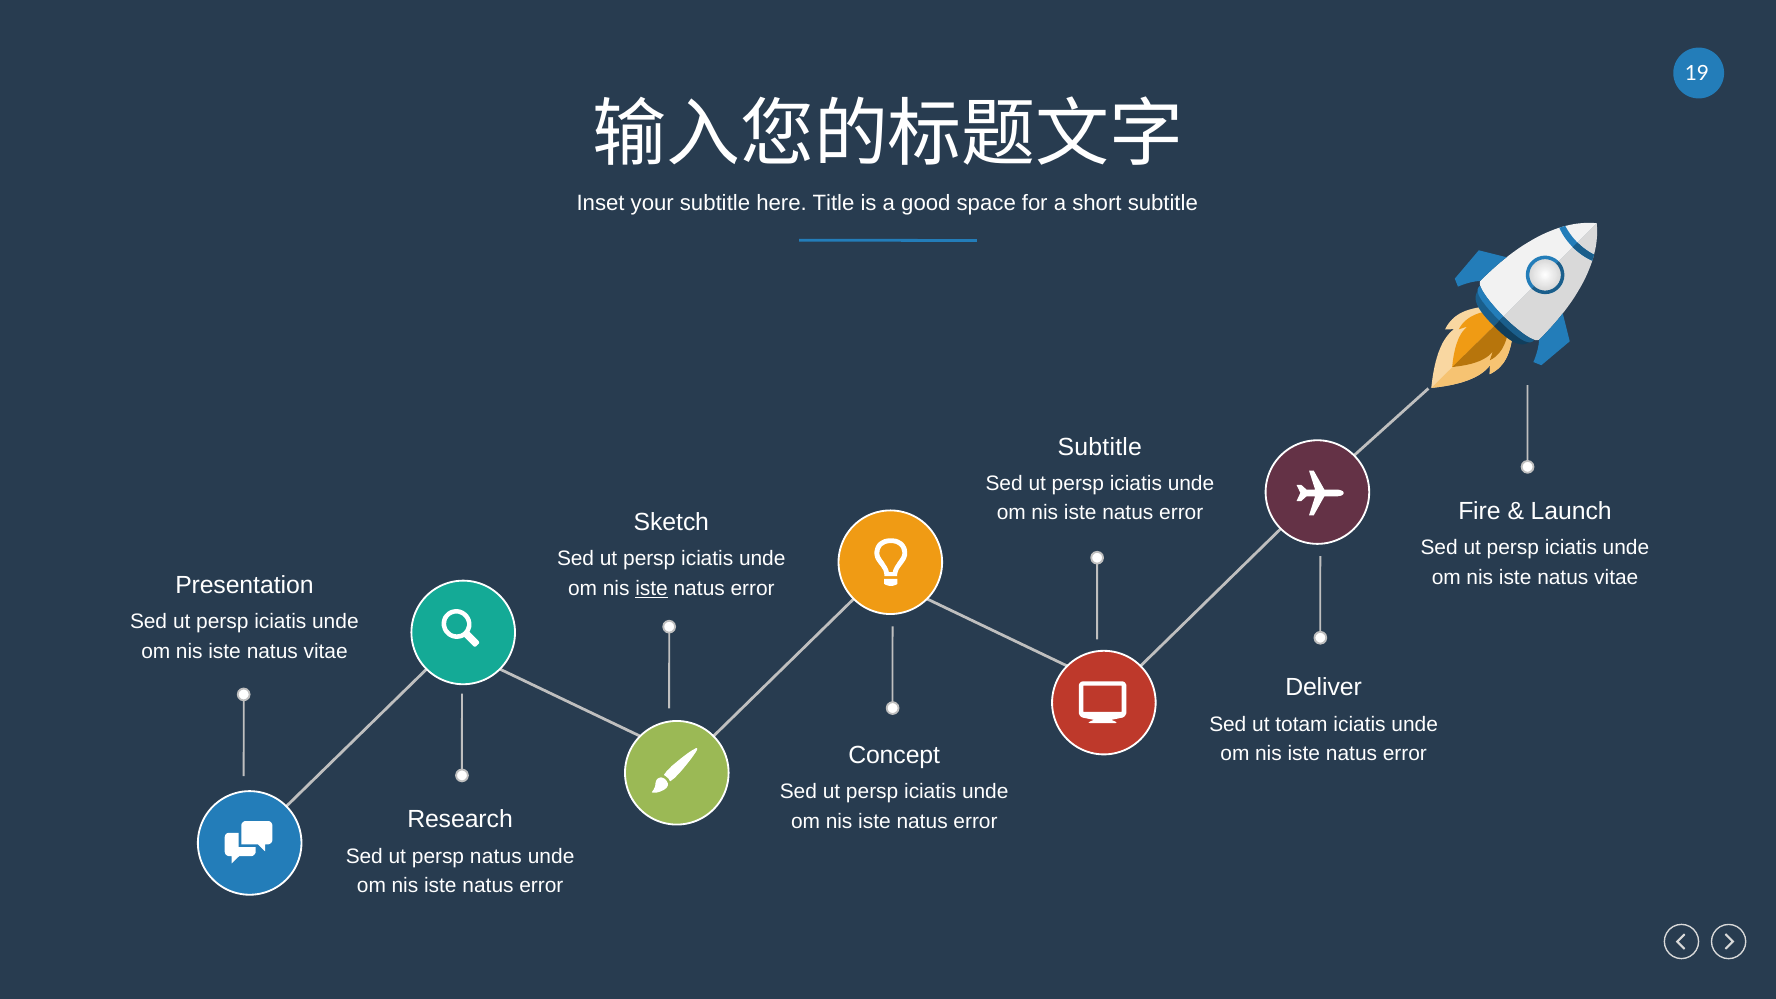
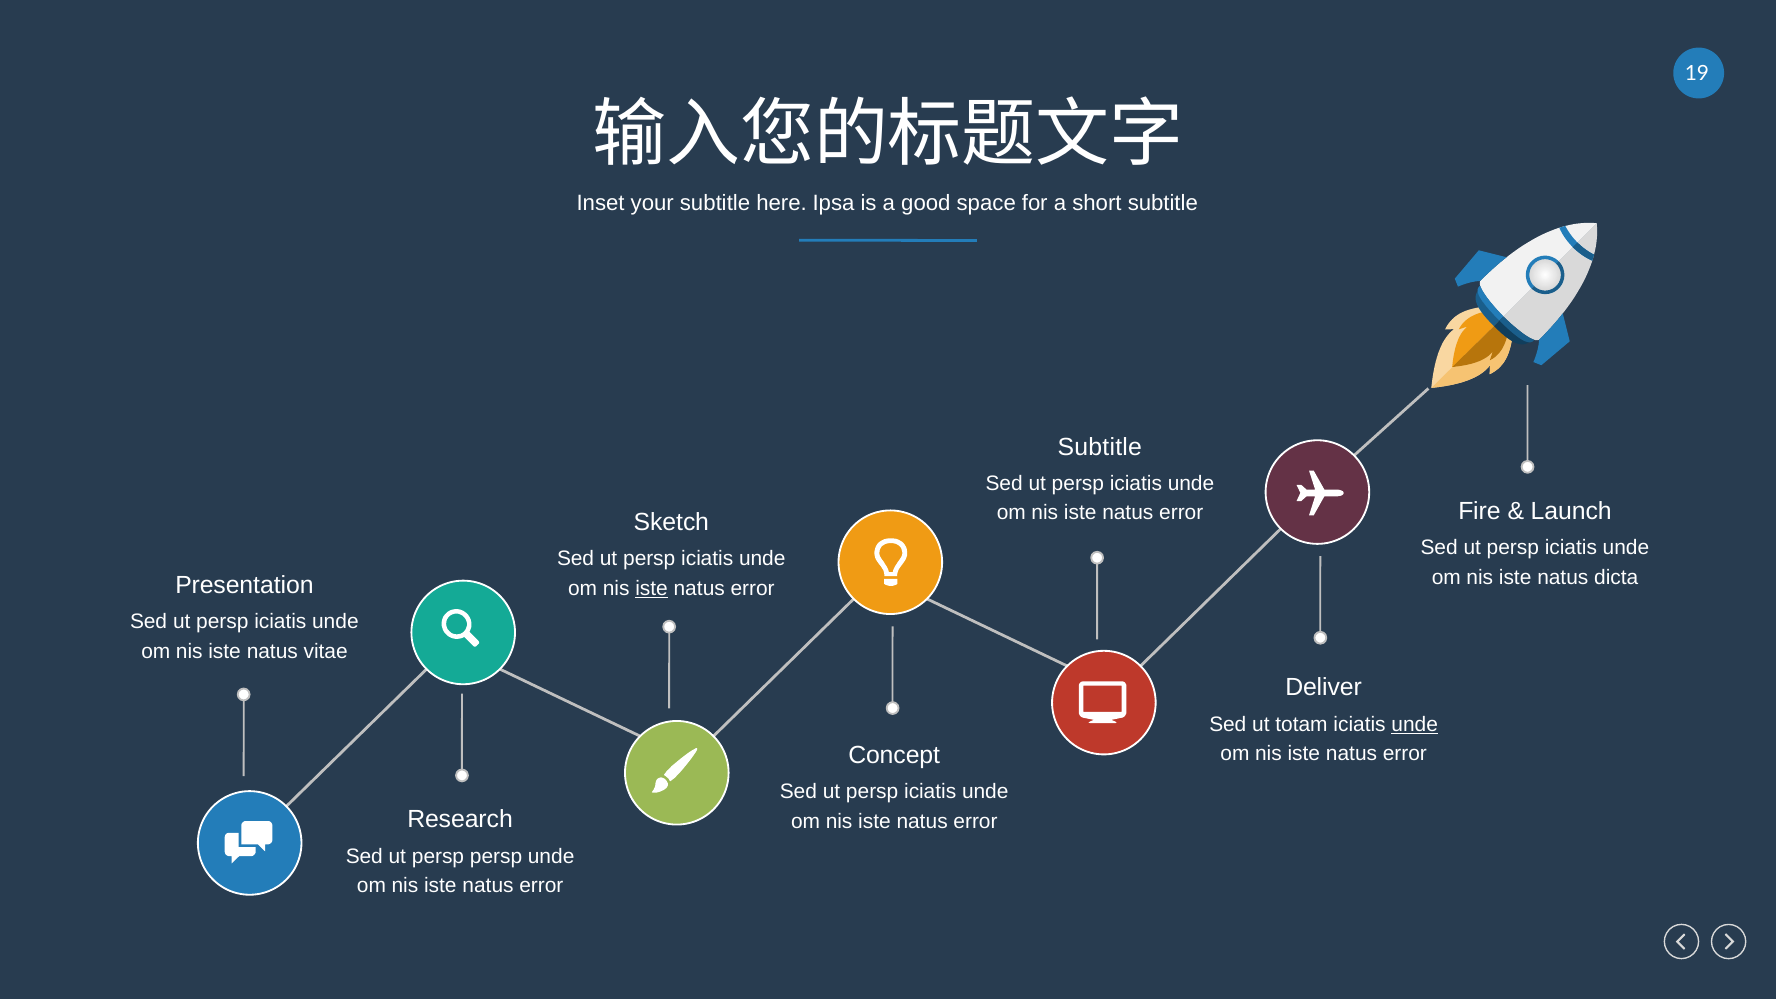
Title: Title -> Ipsa (833, 203)
vitae: vitae -> dicta (1616, 577)
unde underline: none -> present (1415, 724)
persp natus: natus -> persp (496, 856)
